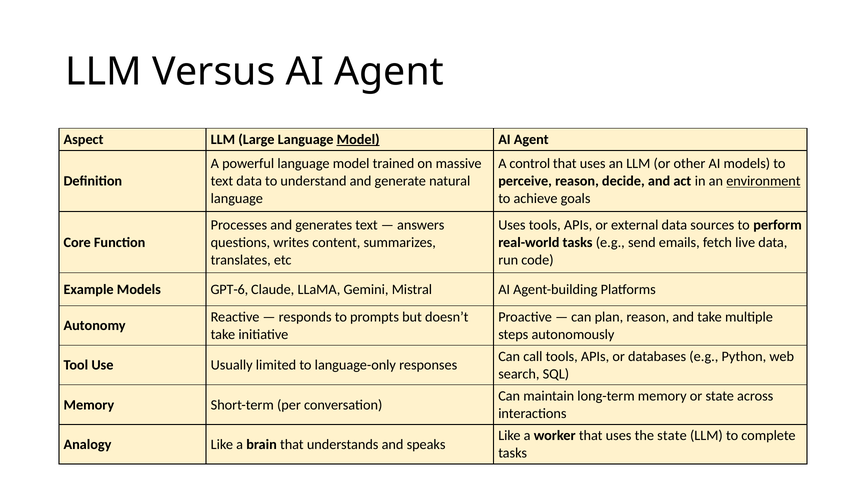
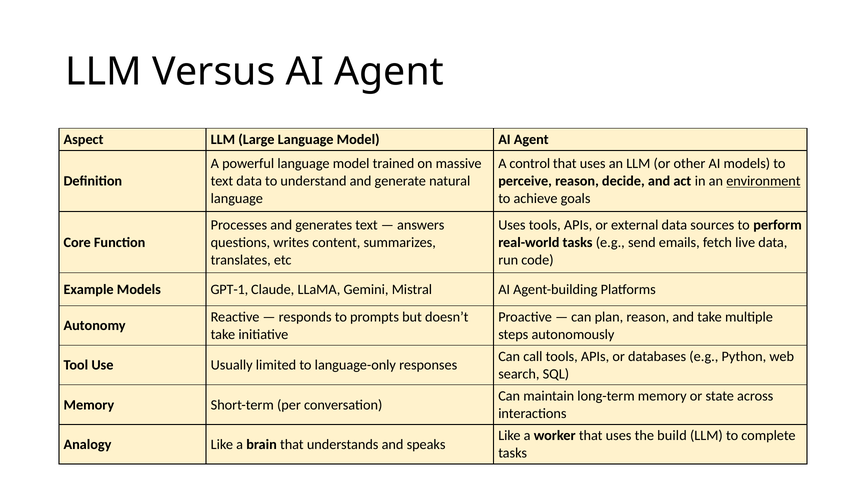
Model underline: present -> none (358, 140)
GPT-6: GPT-6 -> GPT-1 (229, 289)
the state: state -> build (672, 436)
